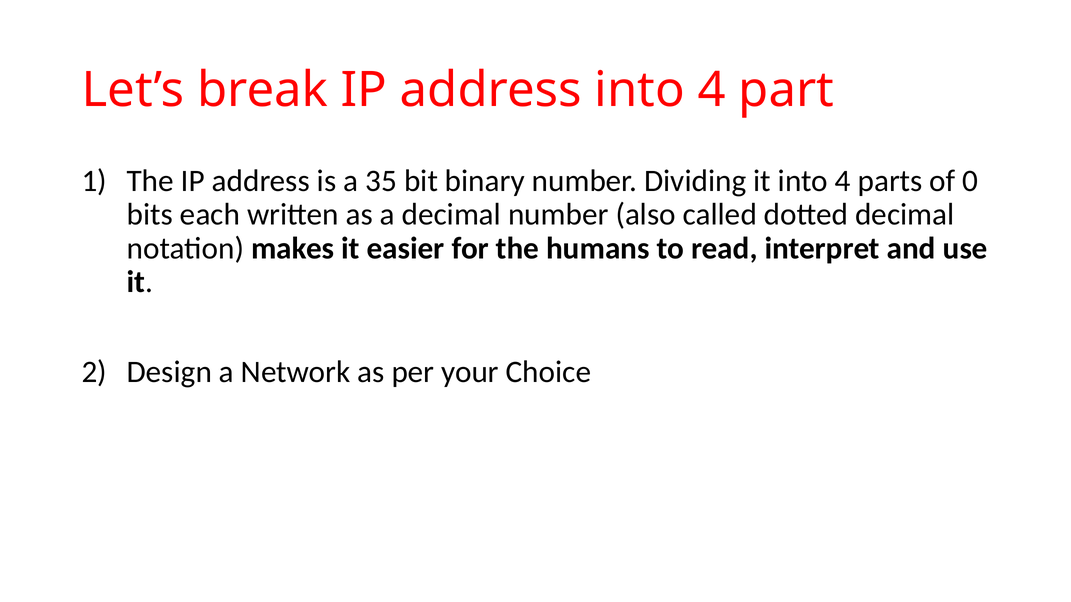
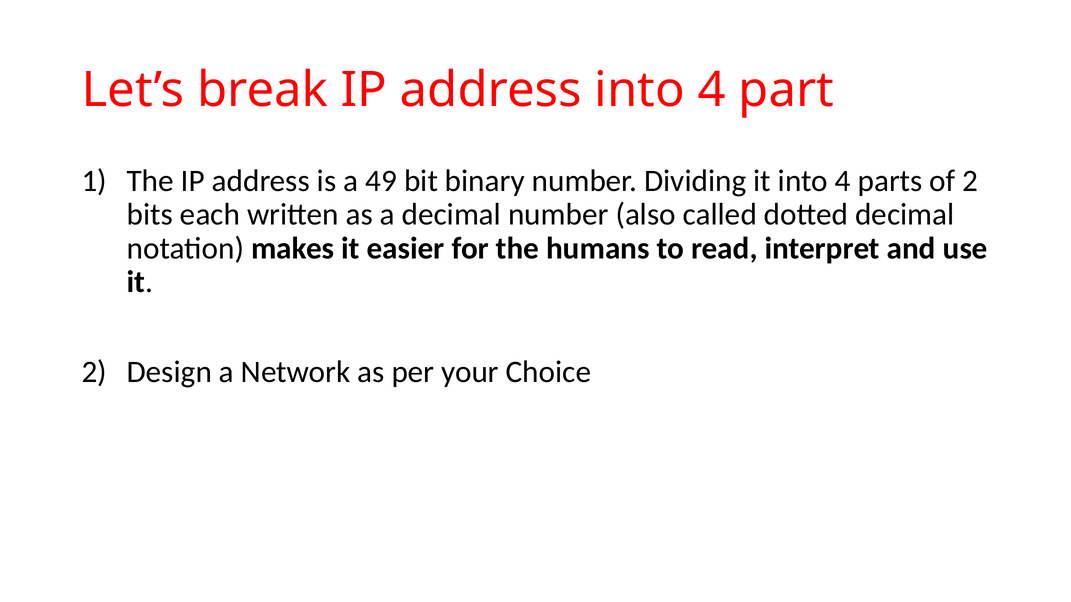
35: 35 -> 49 (381, 181)
of 0: 0 -> 2 (970, 181)
